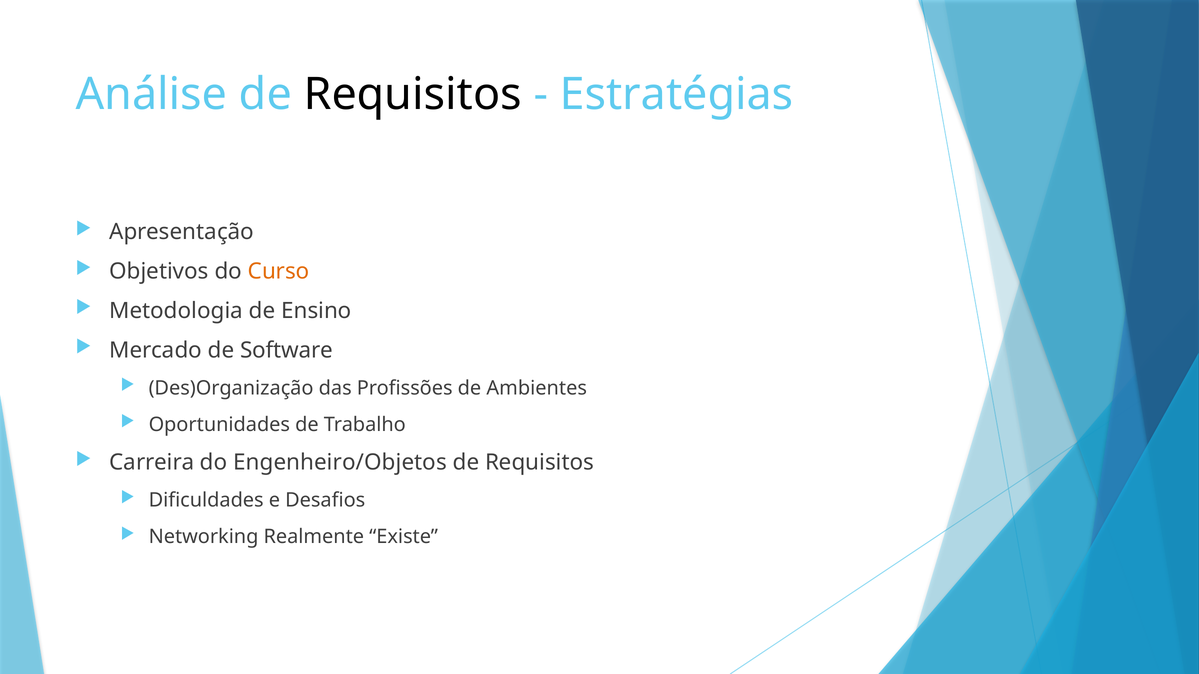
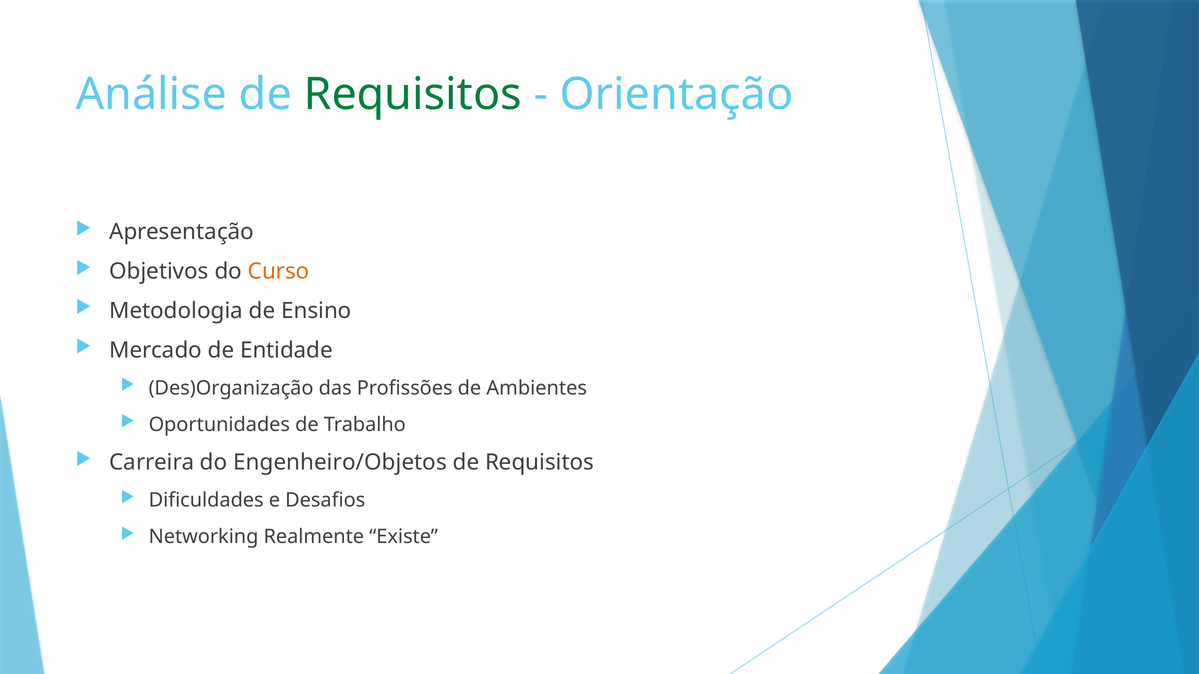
Requisitos colour: black -> green (413, 95)
Estratégias: Estratégias -> Orientação (677, 95)
Software: Software -> Entidade (286, 350)
